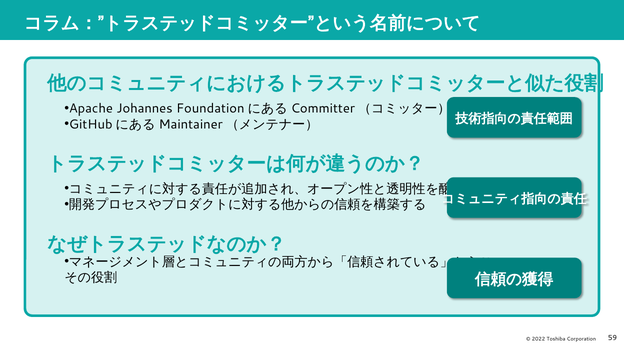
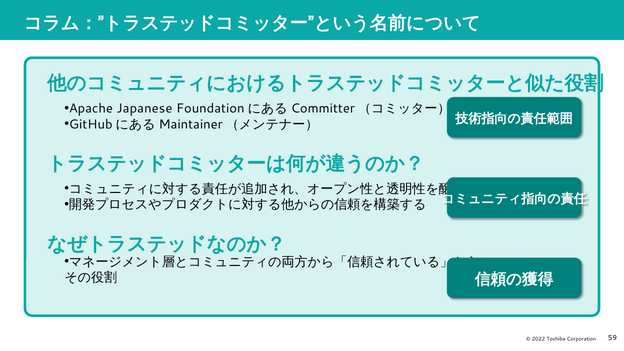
Johannes: Johannes -> Japanese (144, 109)
